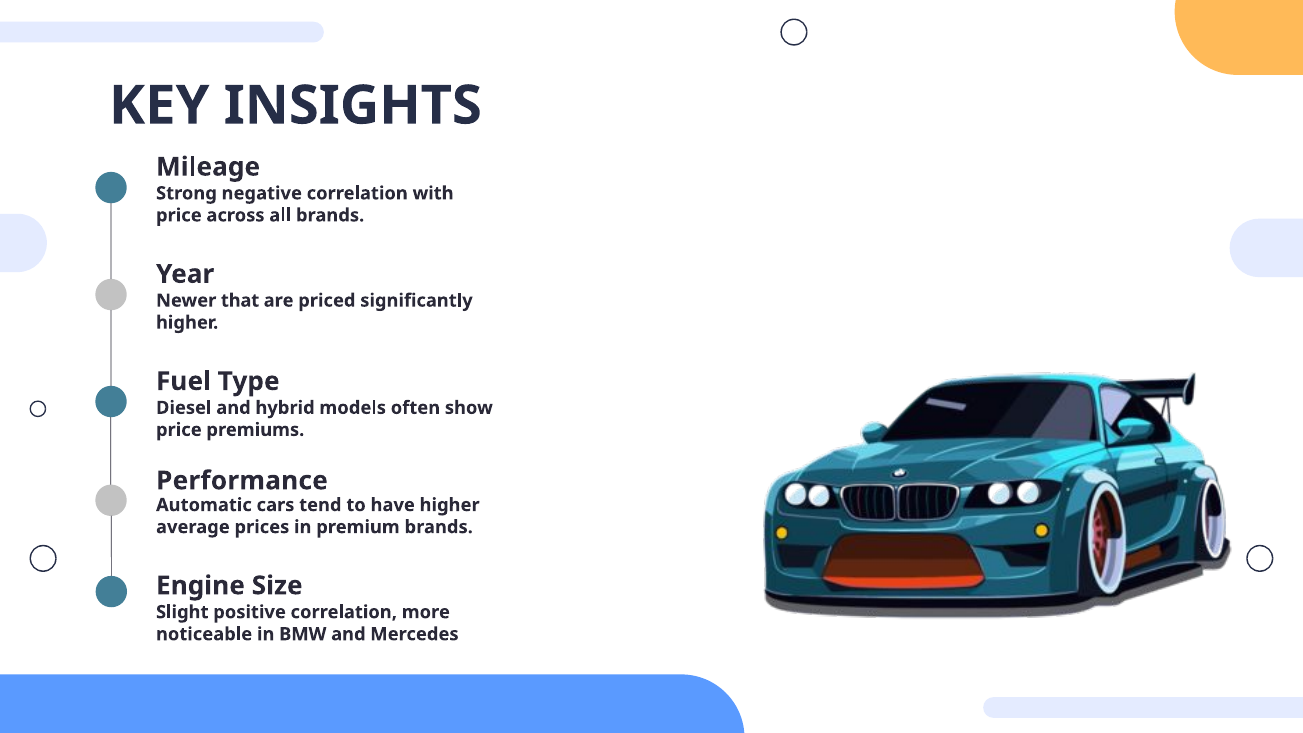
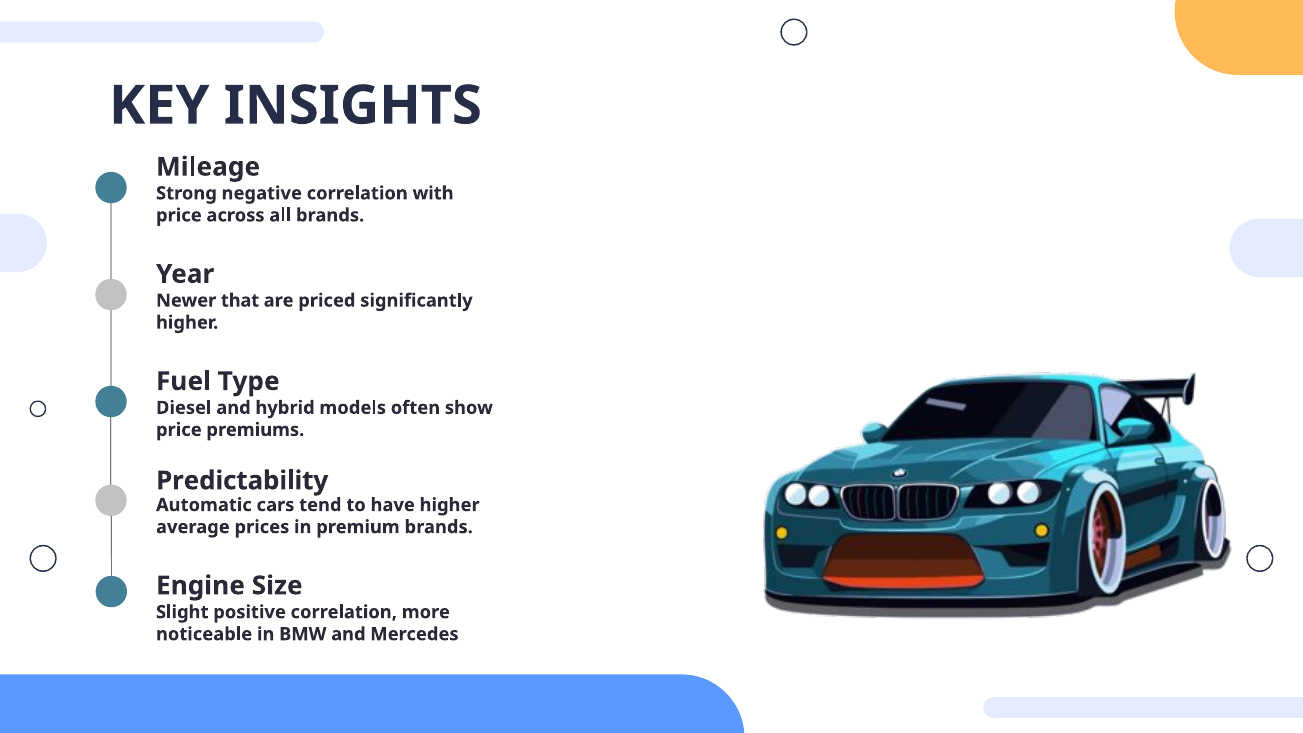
Performance: Performance -> Predictability (242, 481)
